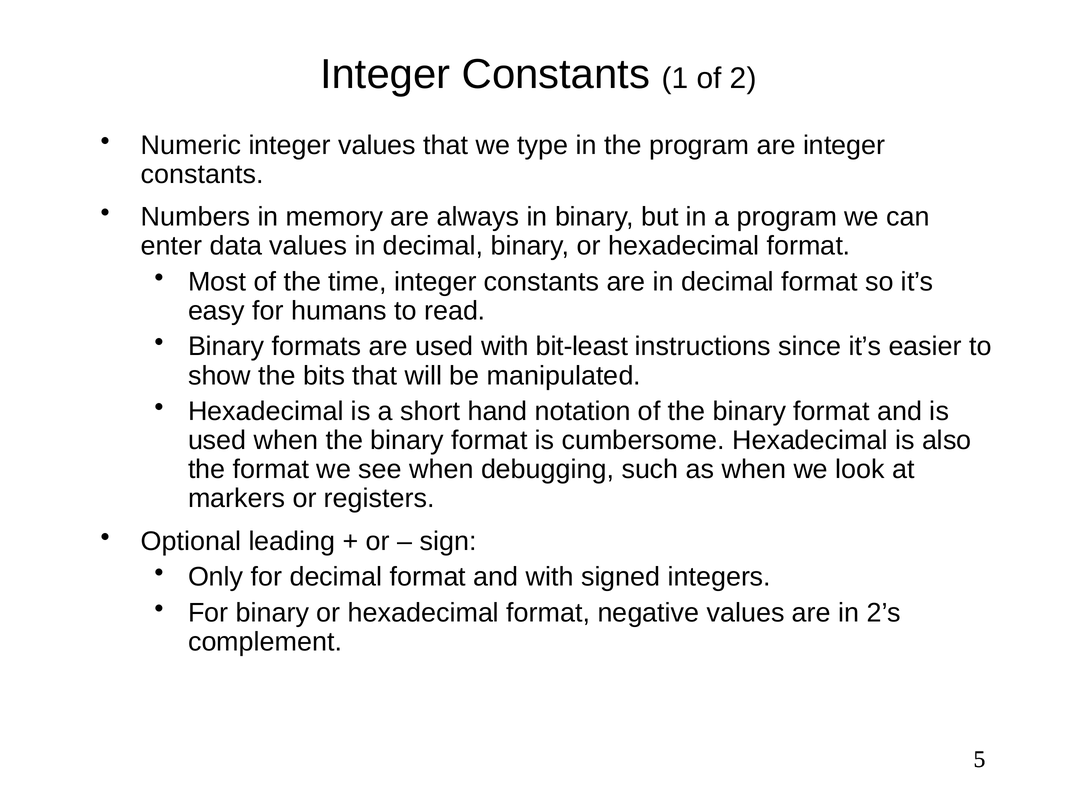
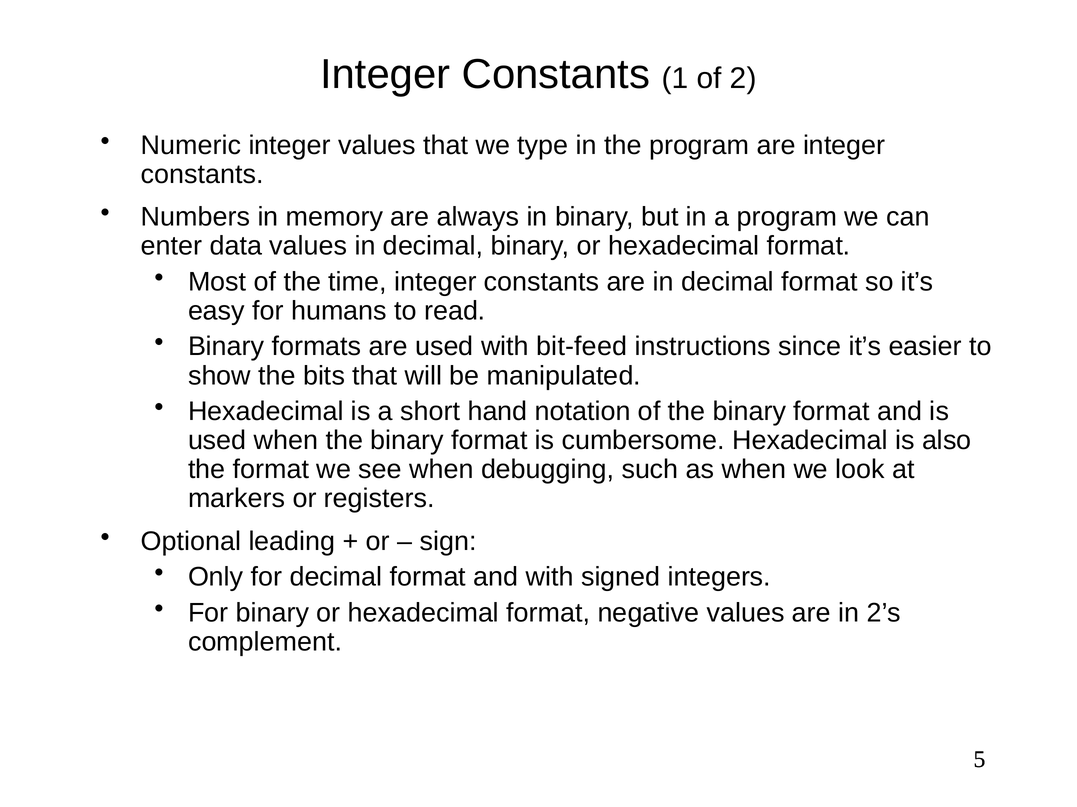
bit-least: bit-least -> bit-feed (582, 347)
